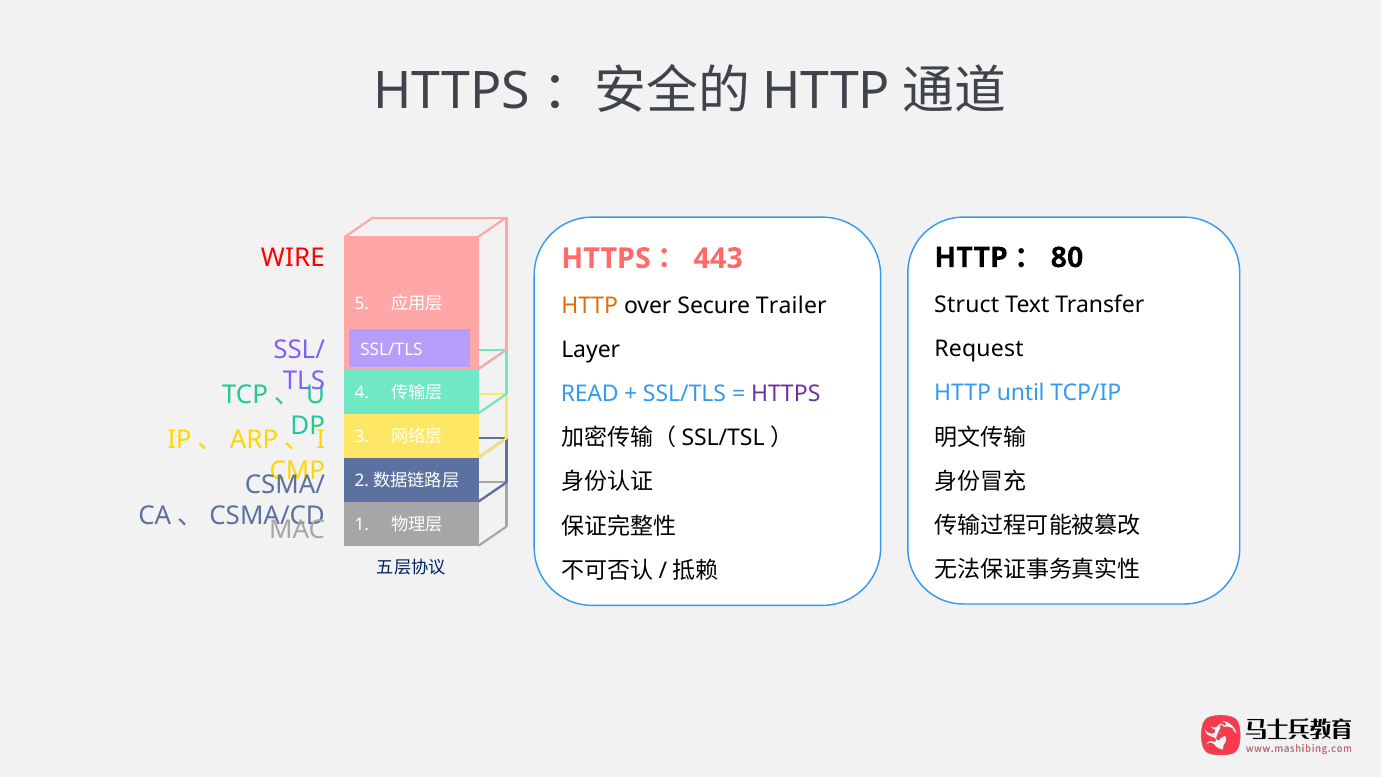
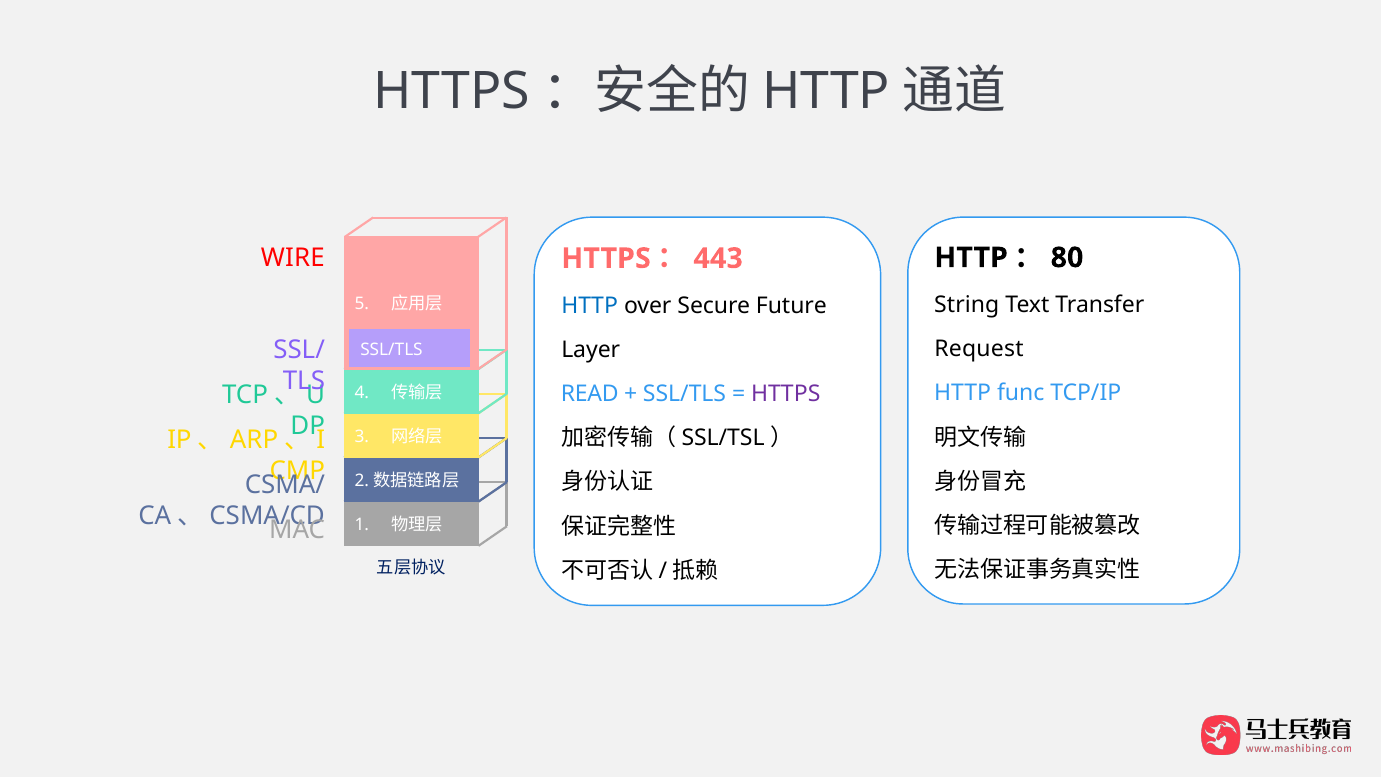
Struct: Struct -> String (967, 305)
HTTP colour: orange -> blue (590, 306)
Trailer: Trailer -> Future (791, 306)
until: until -> func (1021, 393)
